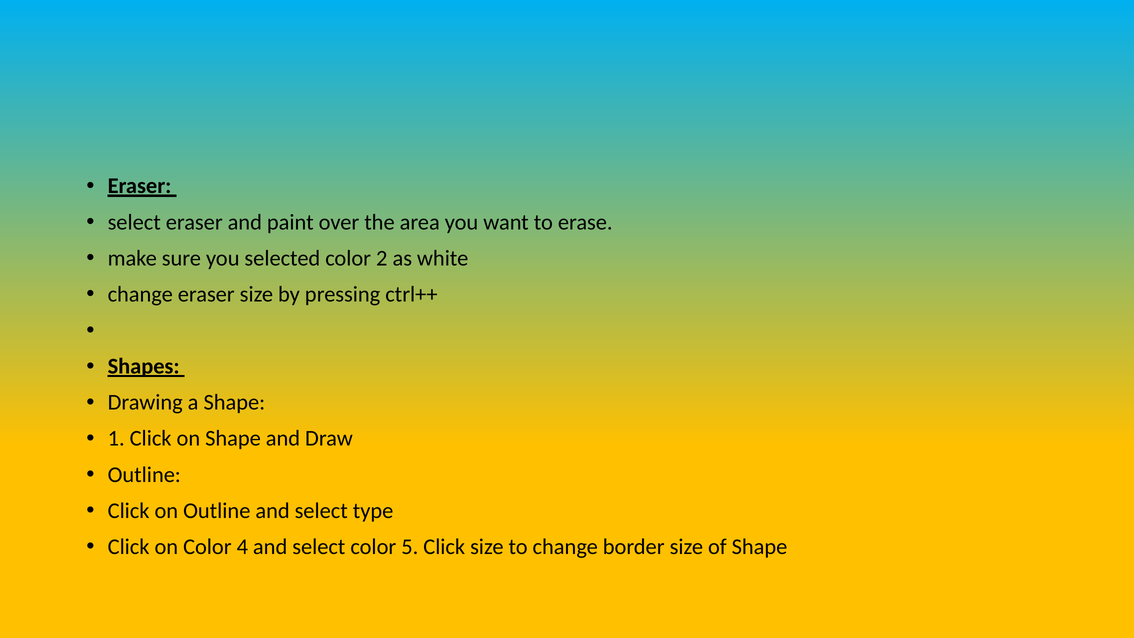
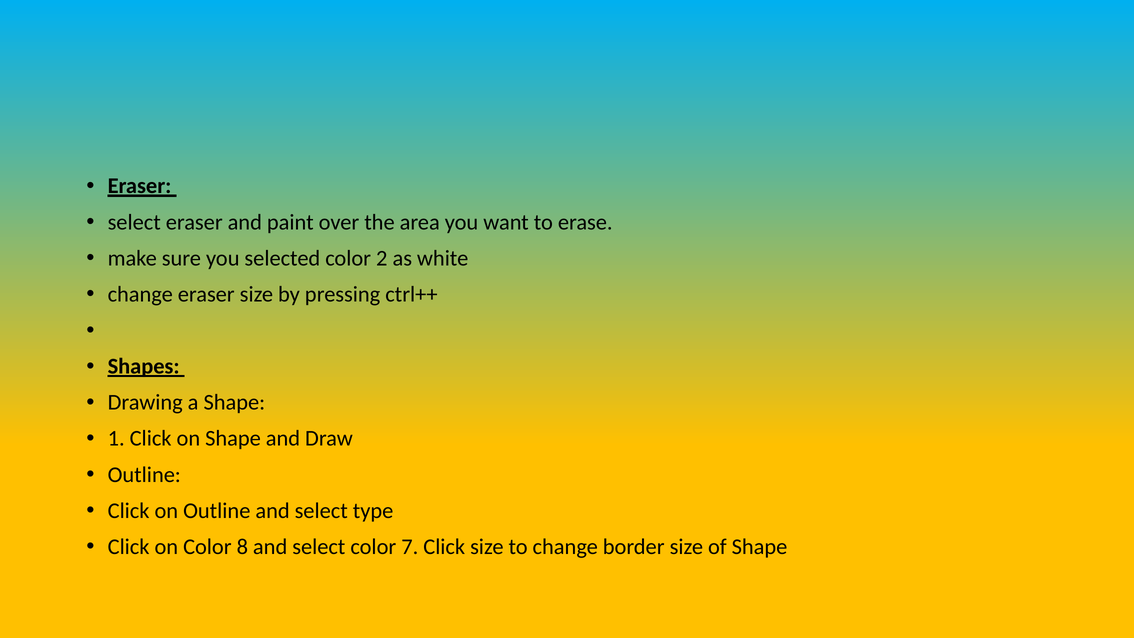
4: 4 -> 8 (242, 547)
5: 5 -> 7 (410, 547)
